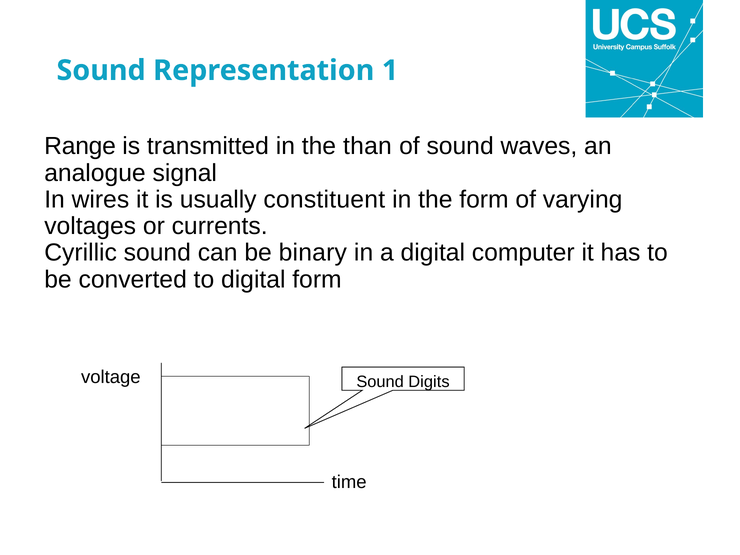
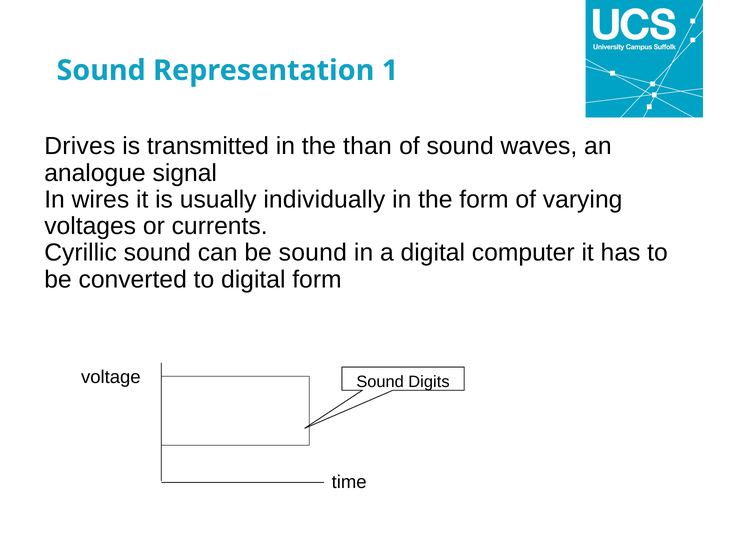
Range: Range -> Drives (80, 146)
constituent: constituent -> individually (324, 200)
be binary: binary -> sound (313, 253)
